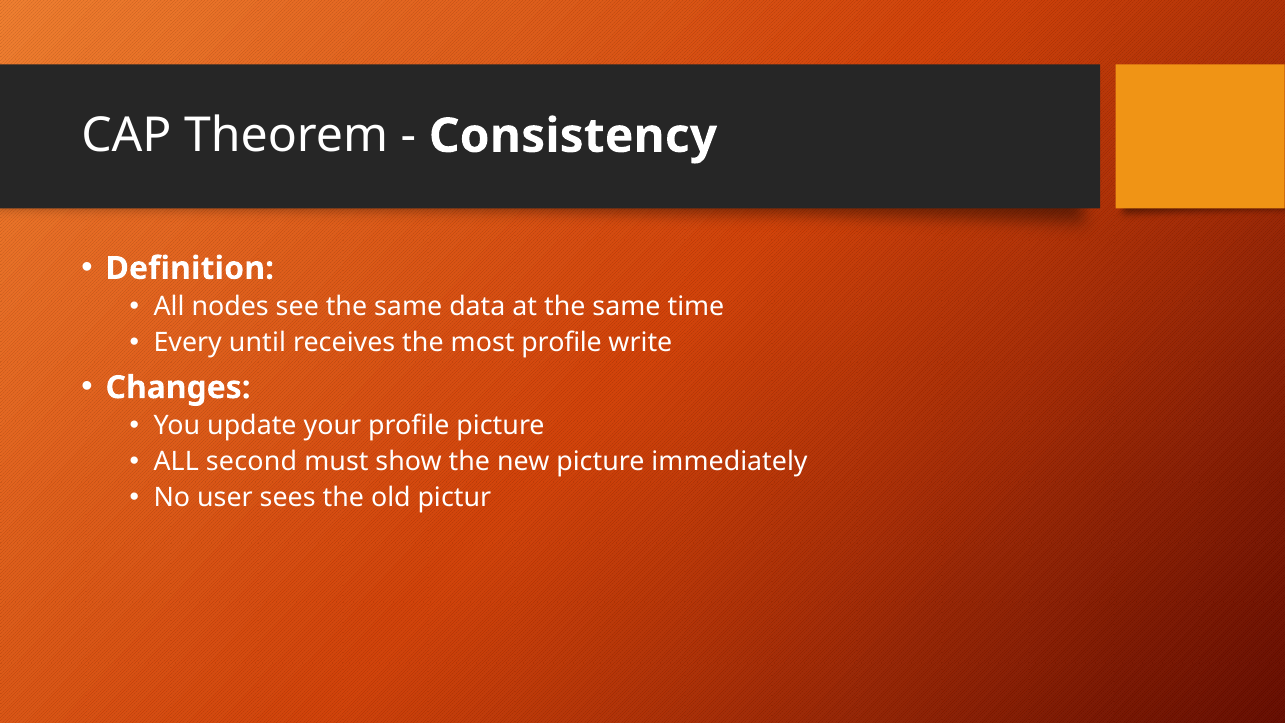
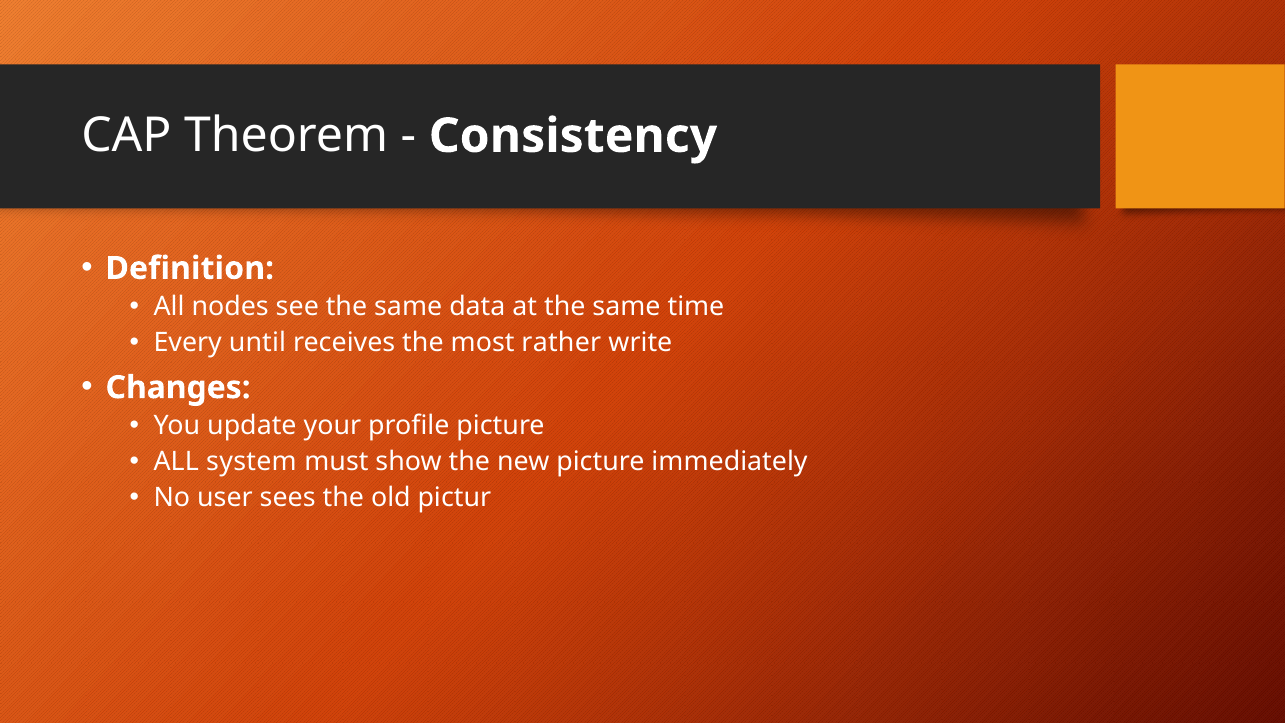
most profile: profile -> rather (561, 342)
second: second -> system (251, 462)
